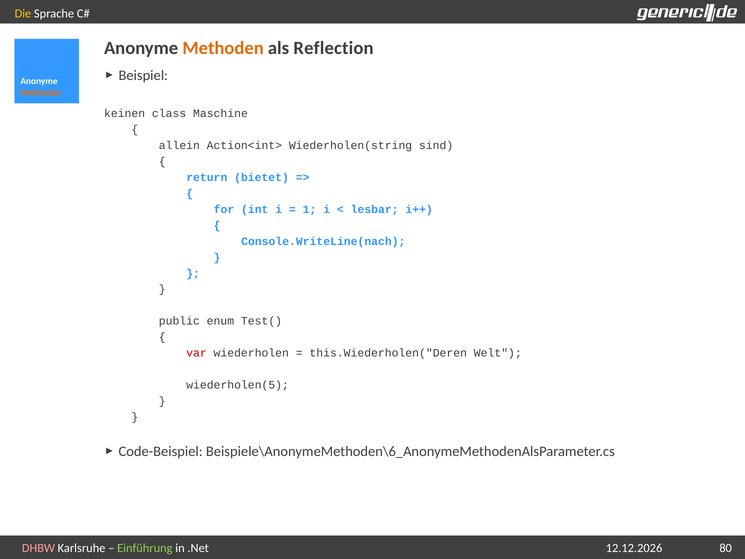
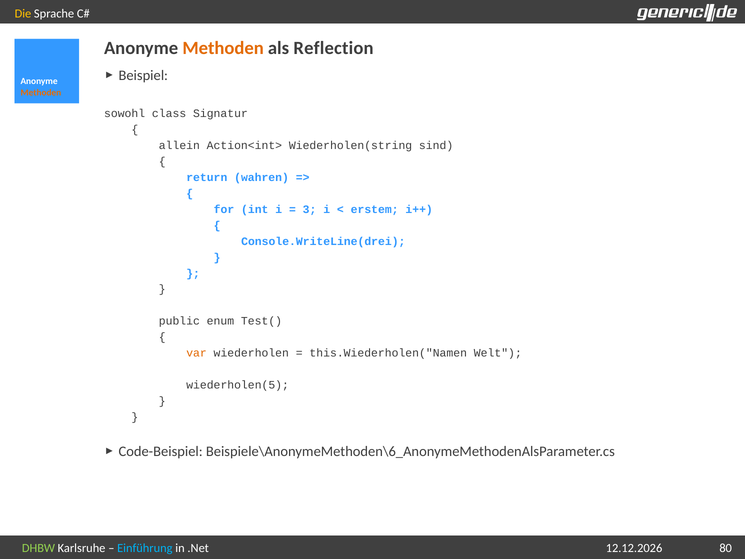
keinen: keinen -> sowohl (125, 114)
Maschine: Maschine -> Signatur (220, 114)
bietet: bietet -> wahren (262, 177)
1: 1 -> 3 (310, 209)
lesbar: lesbar -> erstem (375, 209)
Console.WriteLine(nach: Console.WriteLine(nach -> Console.WriteLine(drei (323, 241)
var colour: red -> orange (197, 353)
this.Wiederholen("Deren: this.Wiederholen("Deren -> this.Wiederholen("Namen (388, 353)
DHBW colour: pink -> light green (39, 548)
Einführung colour: light green -> light blue (145, 548)
